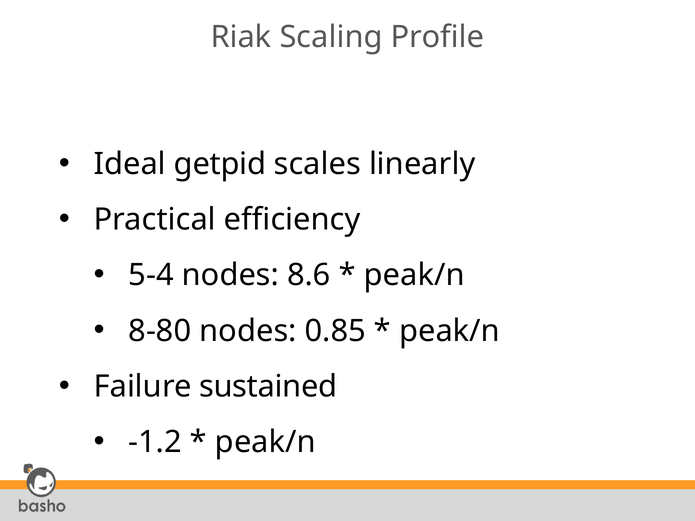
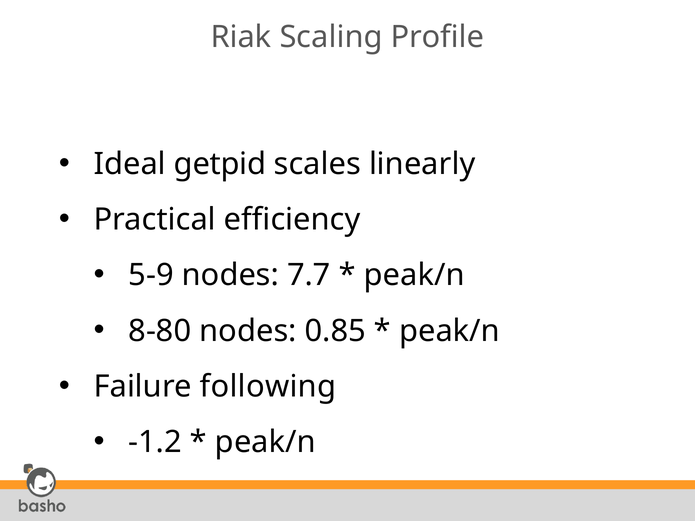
5-4: 5-4 -> 5-9 (151, 275)
8.6: 8.6 -> 7.7 (309, 275)
sustained: sustained -> following (268, 387)
